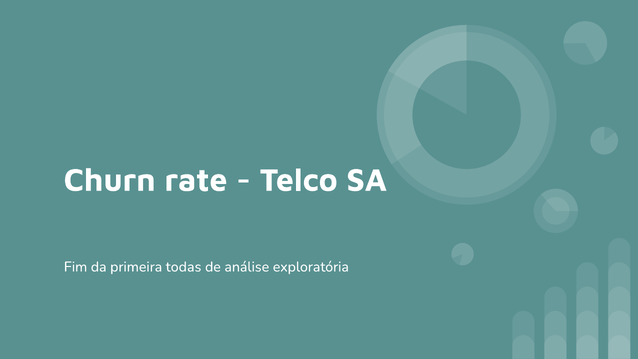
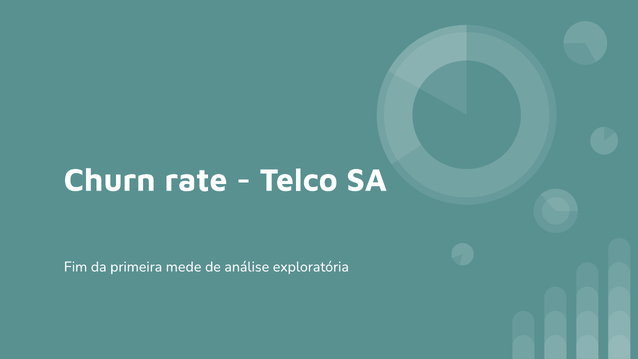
todas: todas -> mede (184, 267)
